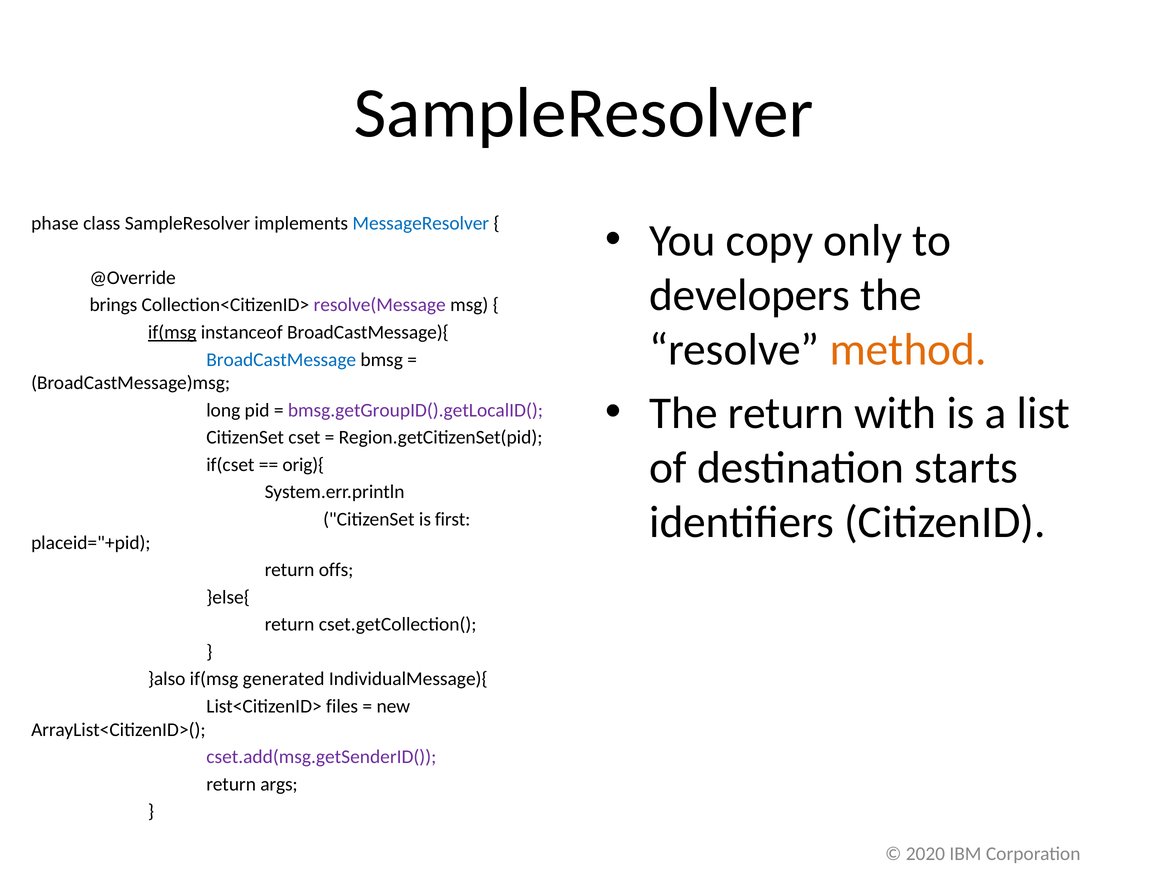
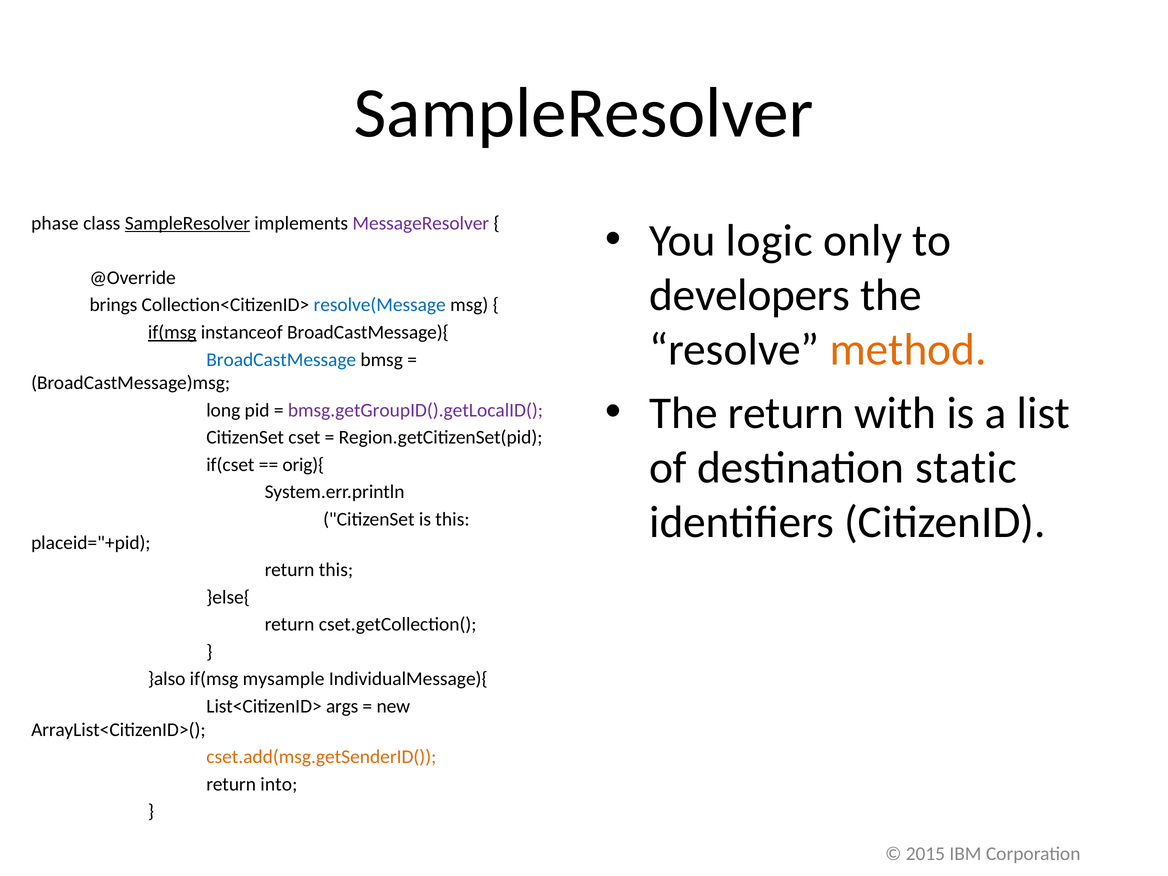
SampleResolver underline: none -> present (187, 223)
MessageResolver colour: blue -> purple (421, 223)
copy: copy -> logic (769, 241)
resolve(Message colour: purple -> blue (380, 305)
starts: starts -> static (966, 468)
is first: first -> this (452, 519)
return offs: offs -> this (336, 570)
generated: generated -> mysample (284, 679)
files: files -> args (342, 706)
cset.add(msg.getSenderID( colour: purple -> orange (321, 757)
args: args -> into (279, 784)
2020: 2020 -> 2015 (925, 854)
